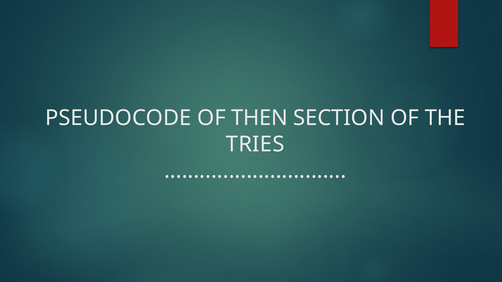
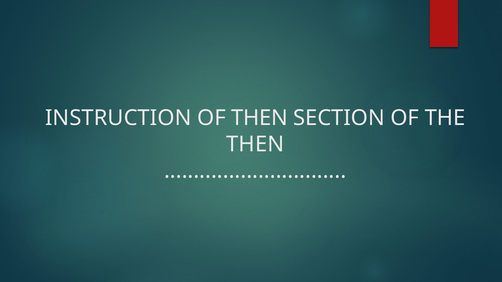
PSEUDOCODE: PSEUDOCODE -> INSTRUCTION (118, 118)
TRIES: TRIES -> THEN (255, 144)
